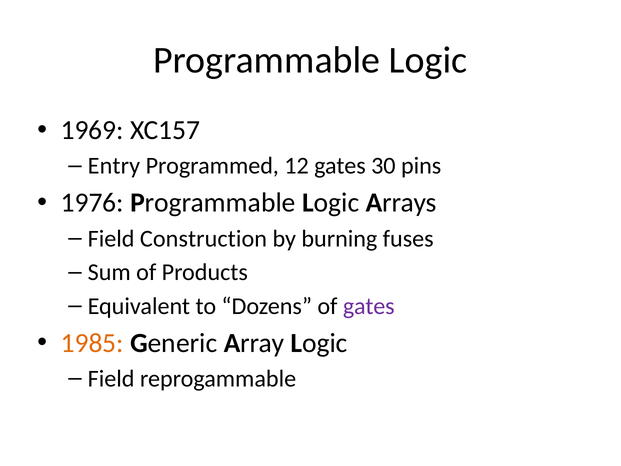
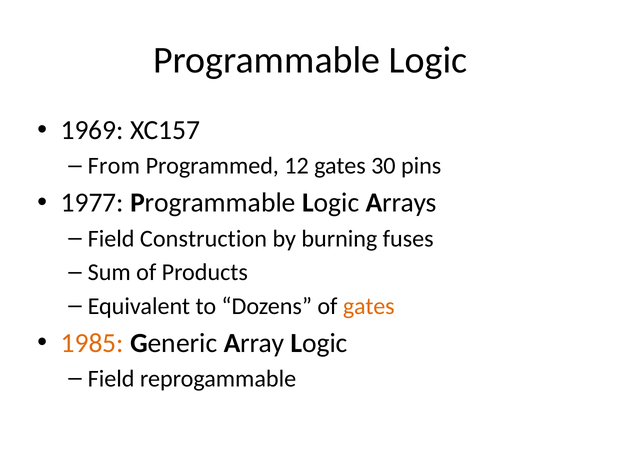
Entry: Entry -> From (114, 166)
1976: 1976 -> 1977 (92, 203)
gates colour: purple -> orange (369, 306)
